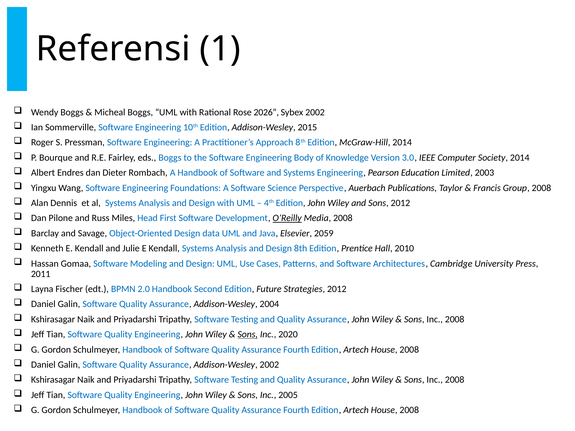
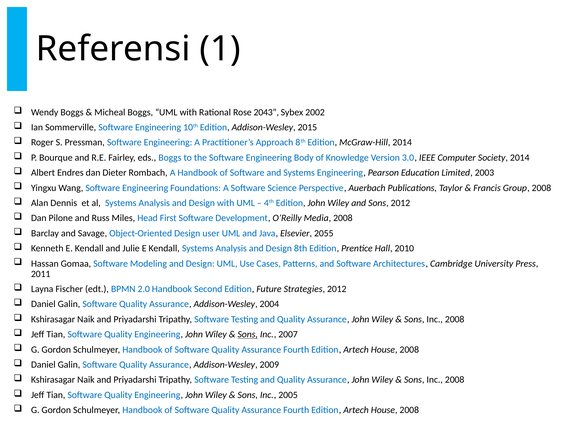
2026: 2026 -> 2043 (266, 112)
O’Reilly underline: present -> none (287, 218)
data: data -> user (211, 233)
2059: 2059 -> 2055 (324, 233)
2020: 2020 -> 2007 (288, 335)
Addison-Wesley 2002: 2002 -> 2009 (269, 365)
